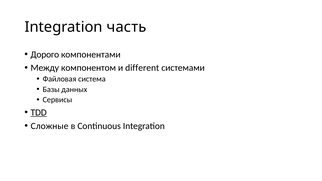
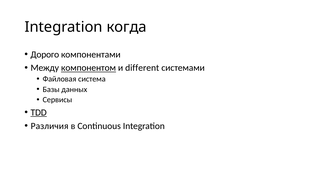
часть: часть -> когда (127, 27)
компонентом underline: none -> present (89, 68)
Сложные: Сложные -> Различия (50, 126)
